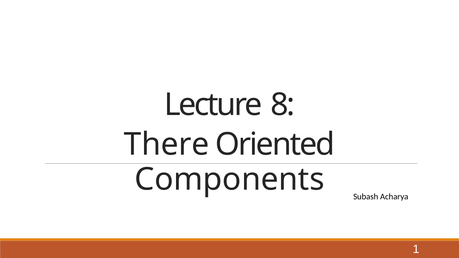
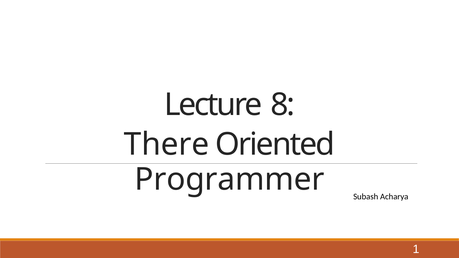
Components: Components -> Programmer (230, 180)
